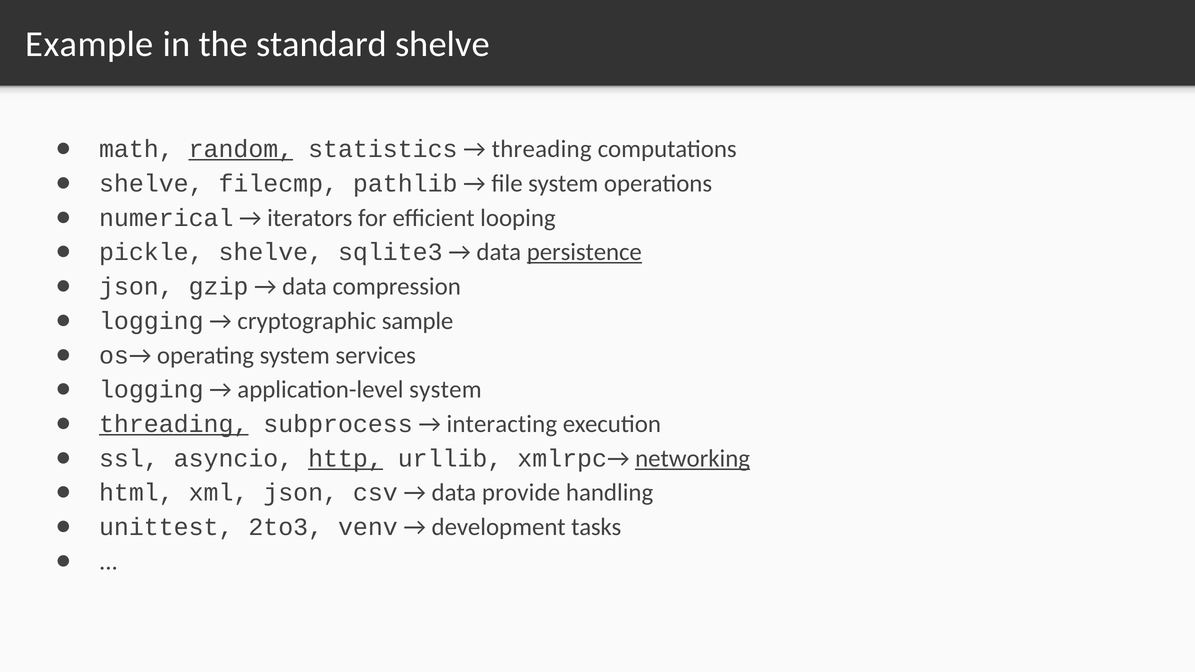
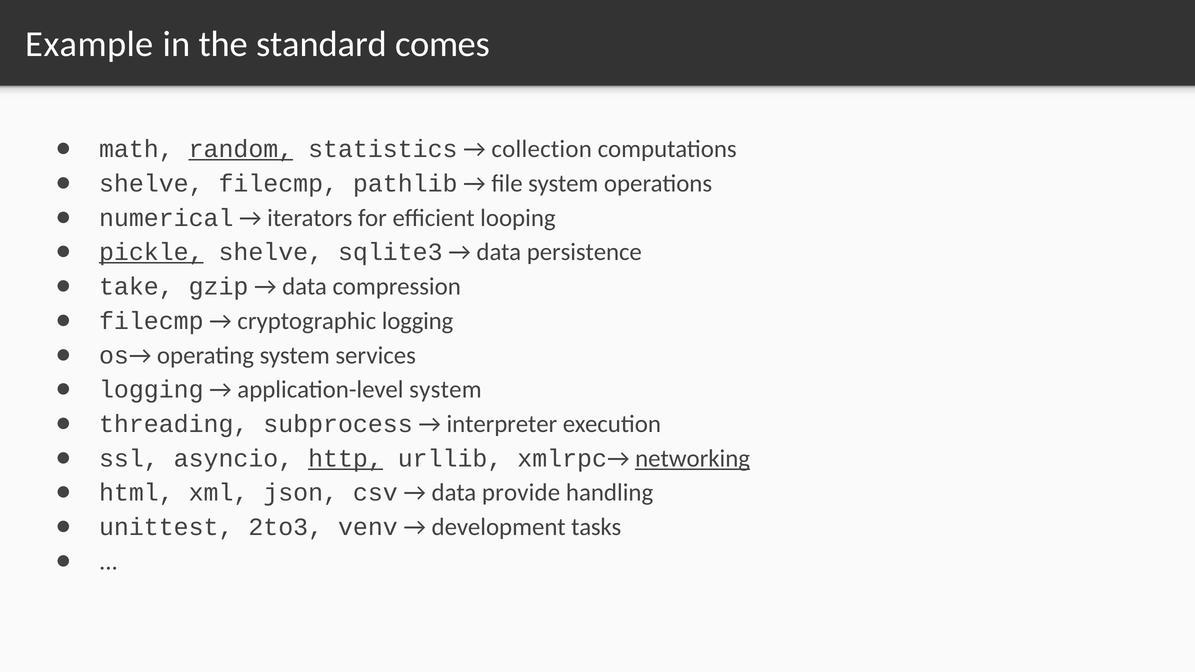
standard shelve: shelve -> comes (443, 44)
threading: threading -> collection (542, 149)
pickle underline: none -> present (151, 252)
persistence underline: present -> none (584, 252)
json: json -> take (136, 287)
logging: logging -> filecmp (151, 321)
cryptographic sample: sample -> logging (418, 321)
threading underline: present -> none (174, 424)
interacting: interacting -> interpreter (502, 424)
